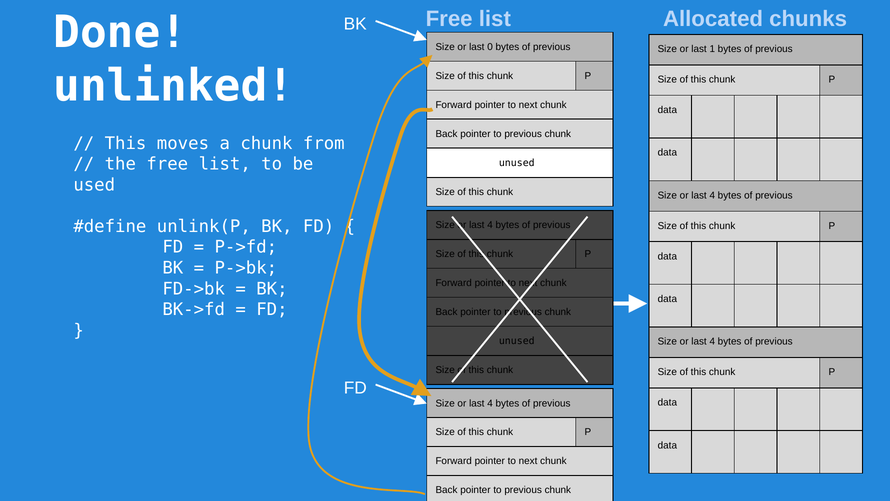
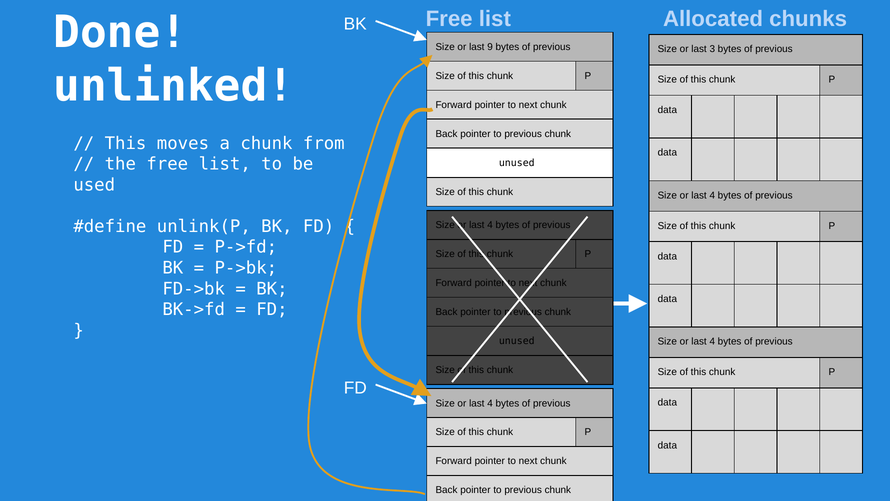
0: 0 -> 9 (490, 47)
1: 1 -> 3 (712, 49)
